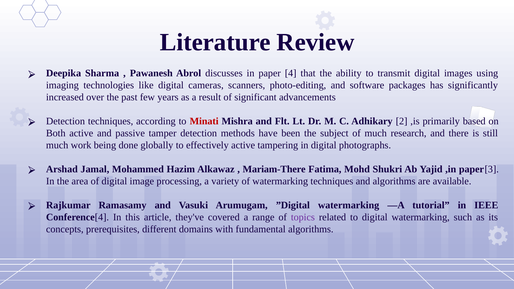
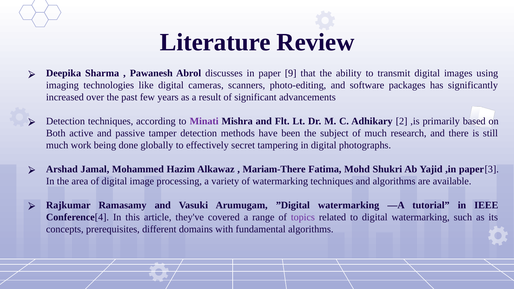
4: 4 -> 9 (291, 73)
Minati colour: red -> purple (204, 121)
effectively active: active -> secret (243, 145)
